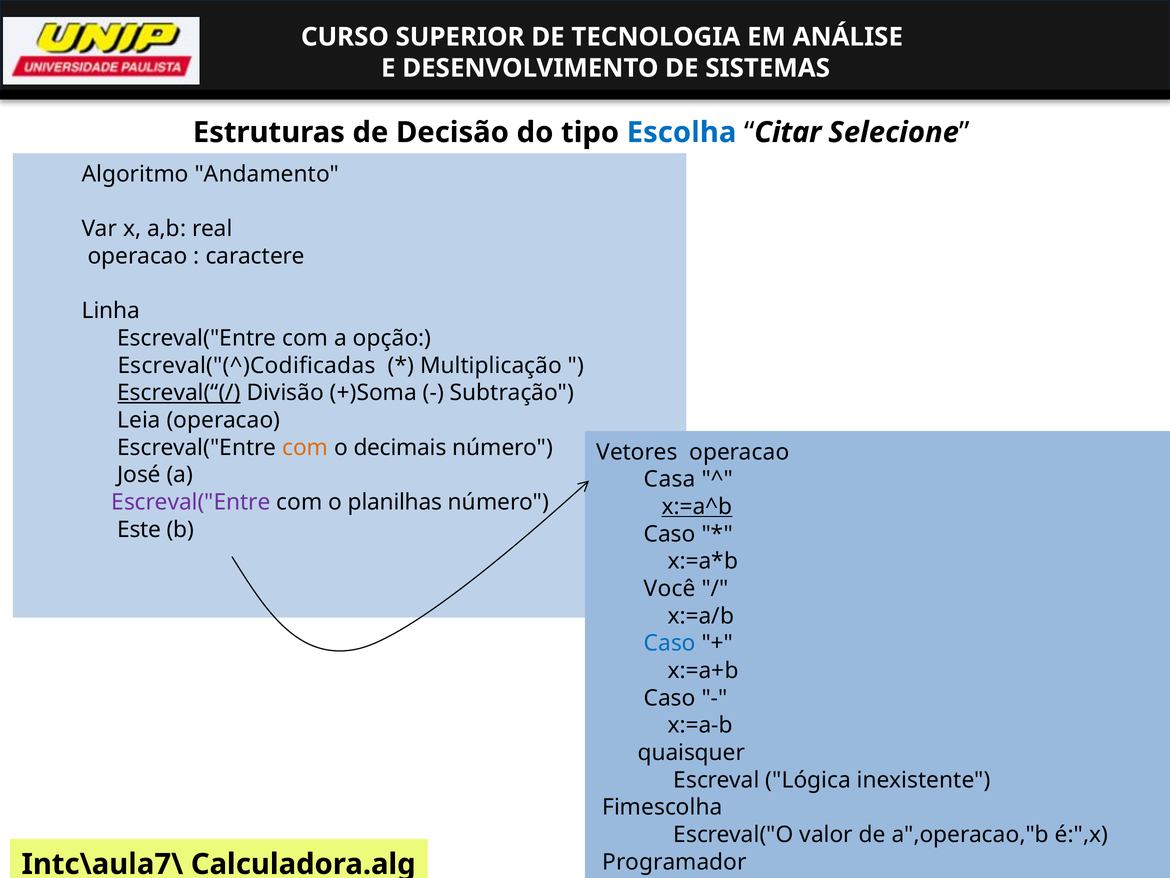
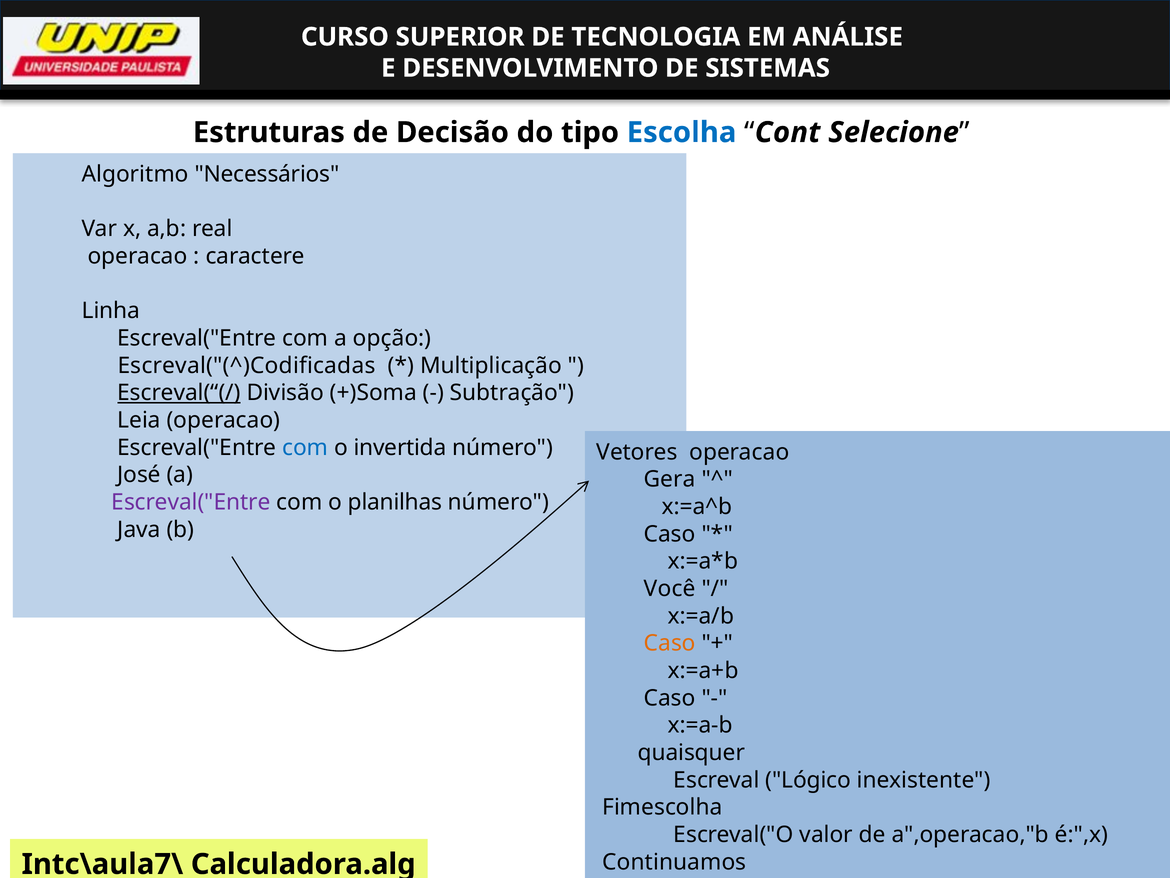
Citar: Citar -> Cont (788, 132)
Andamento: Andamento -> Necessários (267, 174)
com colour: orange -> blue (305, 447)
decimais: decimais -> invertida (400, 447)
Casa: Casa -> Gera (670, 479)
x:=a^b underline: present -> none (697, 506)
Este: Este -> Java (139, 529)
Caso colour: blue -> orange (670, 643)
Lógica: Lógica -> Lógico (808, 780)
Programador: Programador -> Continuamos (674, 862)
